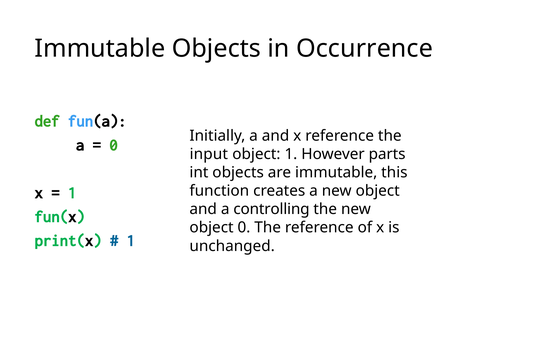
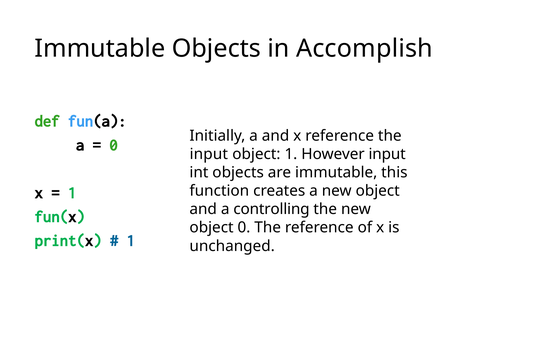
Occurrence: Occurrence -> Accomplish (364, 49)
However parts: parts -> input (387, 154)
